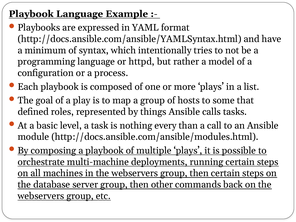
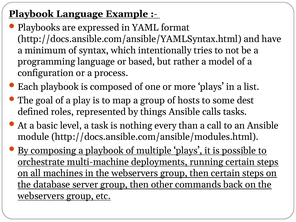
httpd: httpd -> based (142, 62)
that: that -> dest (246, 100)
